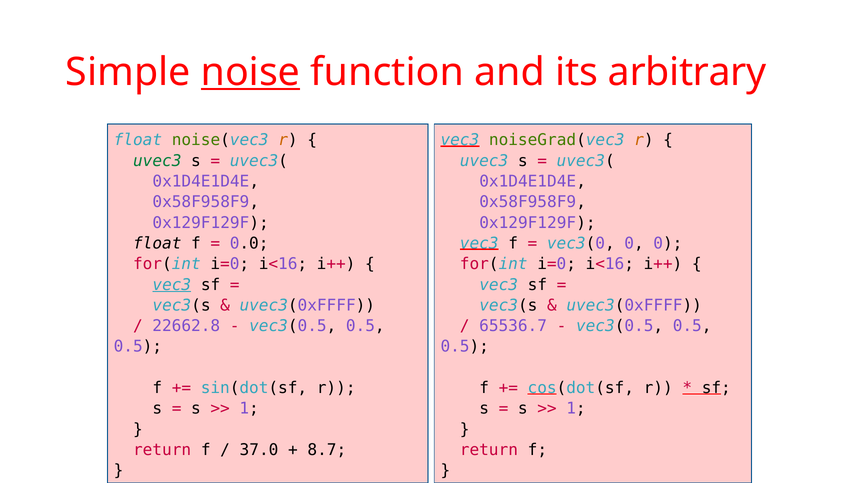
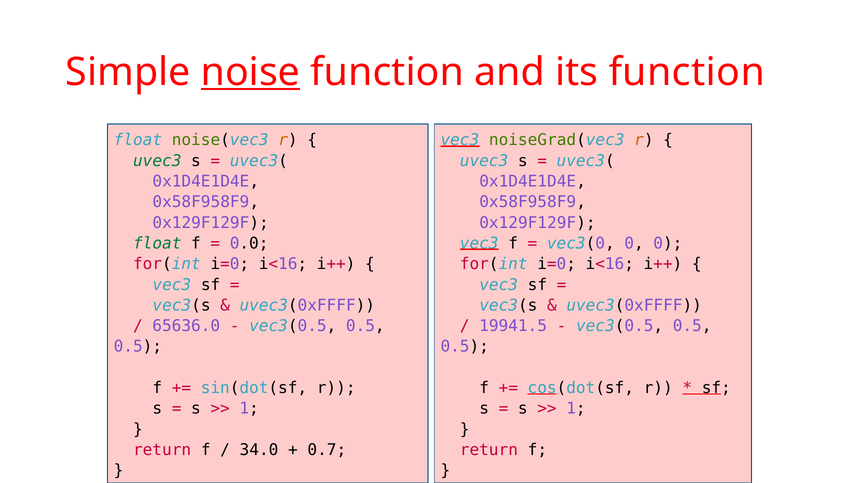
its arbitrary: arbitrary -> function (687, 72)
float colour: black -> green (157, 243)
vec3 underline: present -> none (172, 285)
22662.8: 22662.8 -> 65636.0 (186, 326)
65536.7: 65536.7 -> 19941.5 (513, 326)
37.0: 37.0 -> 34.0 (259, 450)
8.7: 8.7 -> 0.7 (327, 450)
